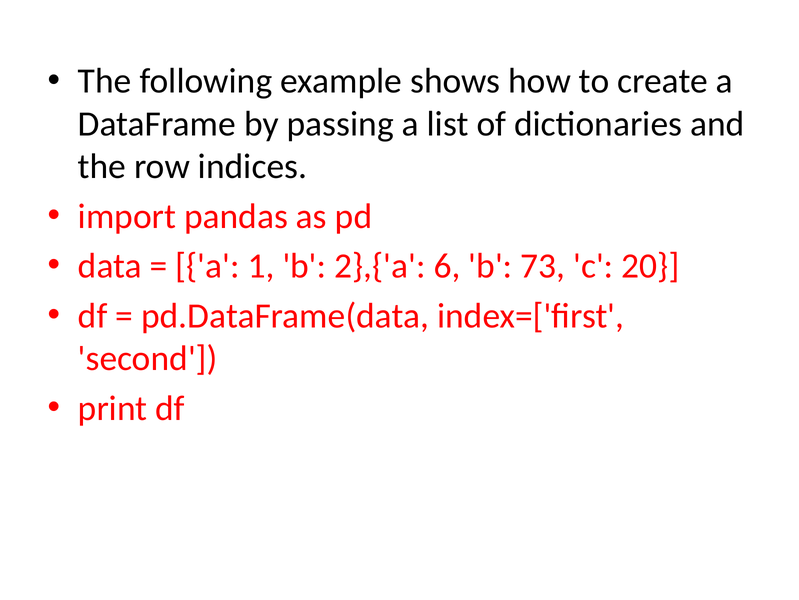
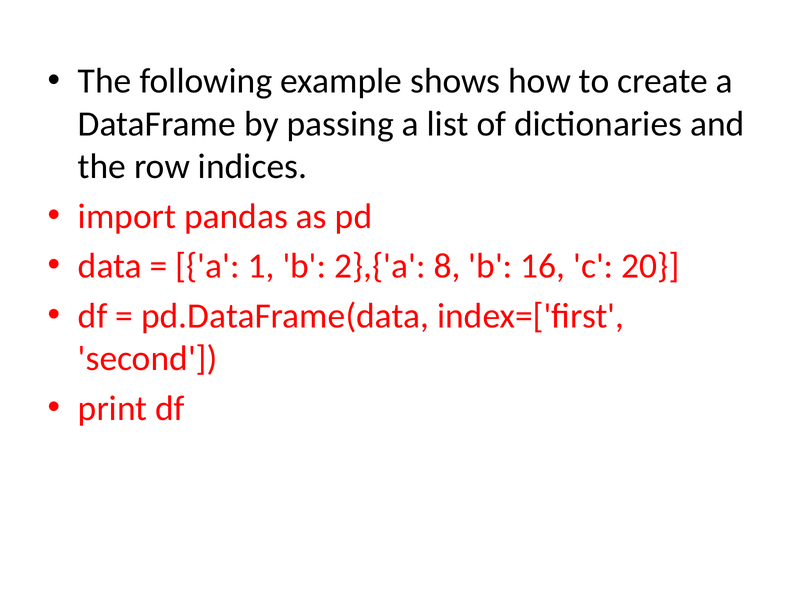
6: 6 -> 8 (447, 266)
73: 73 -> 16 (543, 266)
